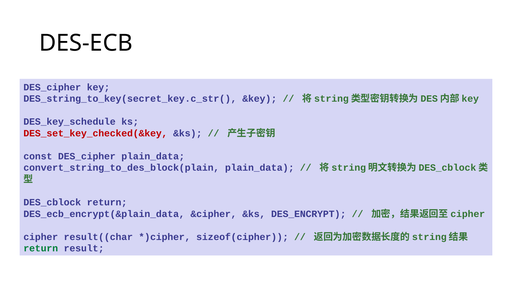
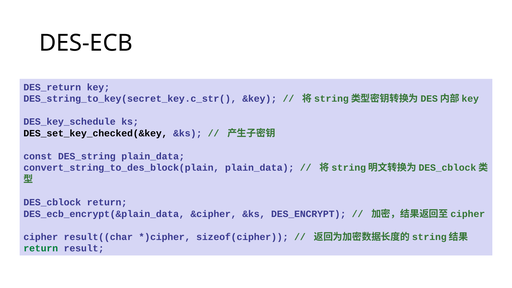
DES_cipher: DES_cipher -> DES_return (52, 87)
DES_set_key_checked(&key colour: red -> black (95, 133)
const DES_cipher: DES_cipher -> DES_string (87, 156)
